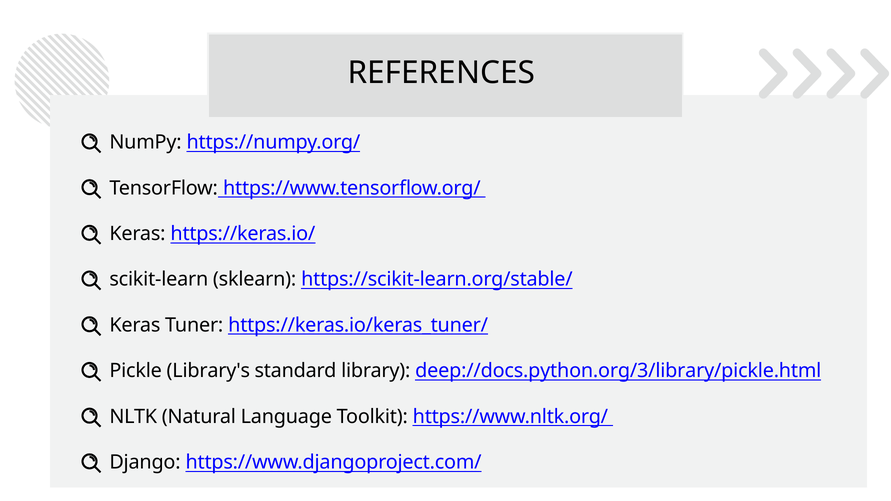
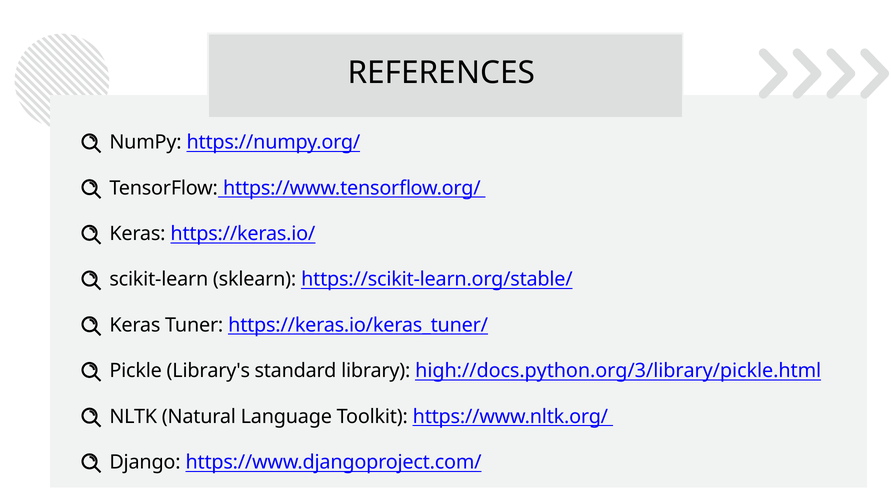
deep://docs.python.org/3/library/pickle.html: deep://docs.python.org/3/library/pickle.html -> high://docs.python.org/3/library/pickle.html (618, 371)
